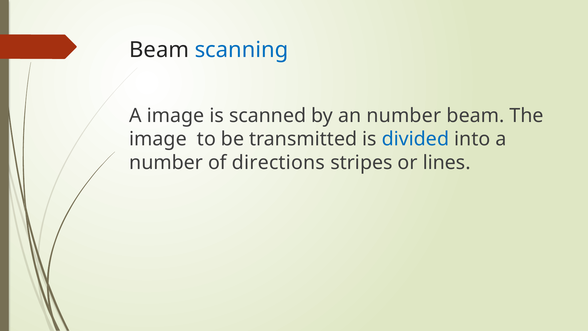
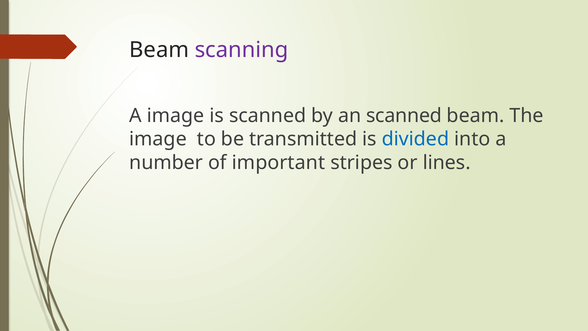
scanning colour: blue -> purple (242, 50)
an number: number -> scanned (404, 116)
directions: directions -> important (279, 163)
